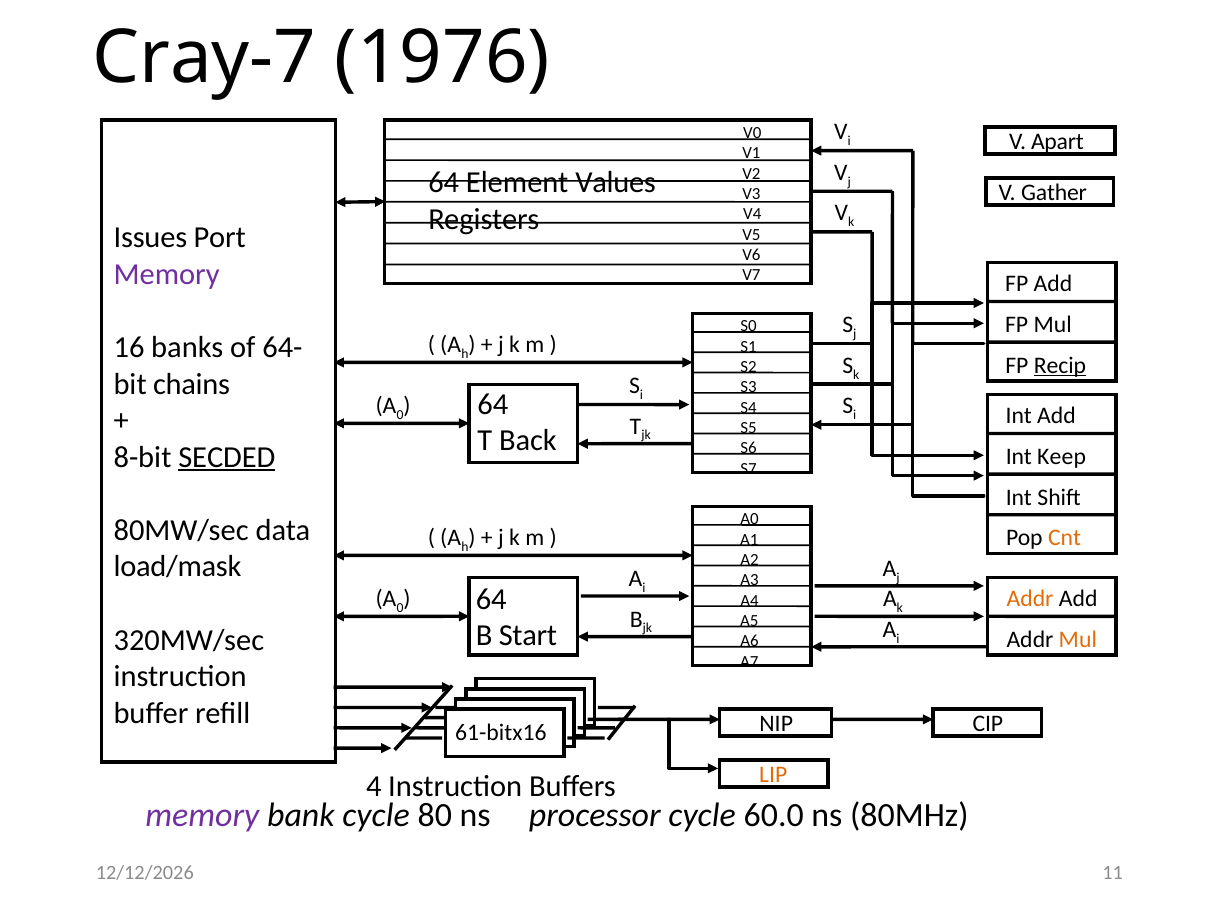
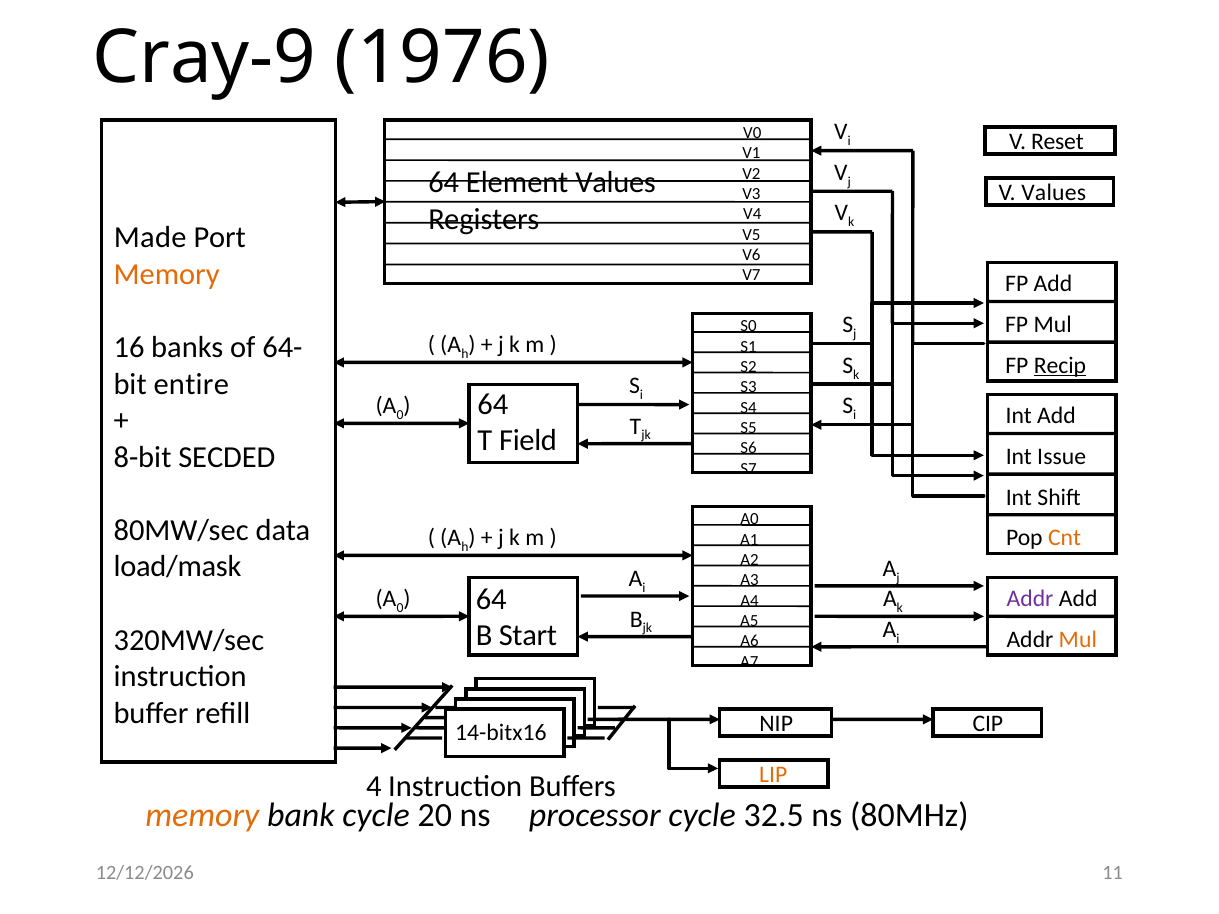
Cray-7: Cray-7 -> Cray-9 (204, 58)
Apart: Apart -> Reset (1057, 142)
V Gather: Gather -> Values (1054, 193)
Issues: Issues -> Made (150, 238)
Memory colour: purple -> orange (167, 274)
chains: chains -> entire (191, 384)
Back: Back -> Field (528, 441)
SECDED underline: present -> none (227, 457)
Keep: Keep -> Issue (1062, 457)
Addr colour: orange -> purple (1030, 599)
61-bitx16: 61-bitx16 -> 14-bitx16 (501, 733)
memory colour: purple -> orange (202, 816)
80: 80 -> 20 (435, 816)
60.0: 60.0 -> 32.5 (774, 816)
